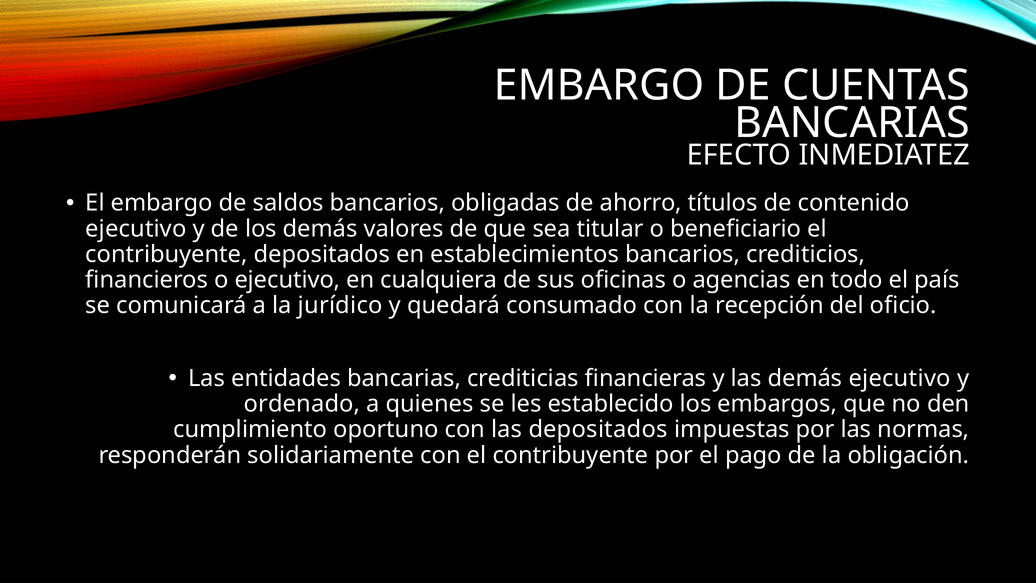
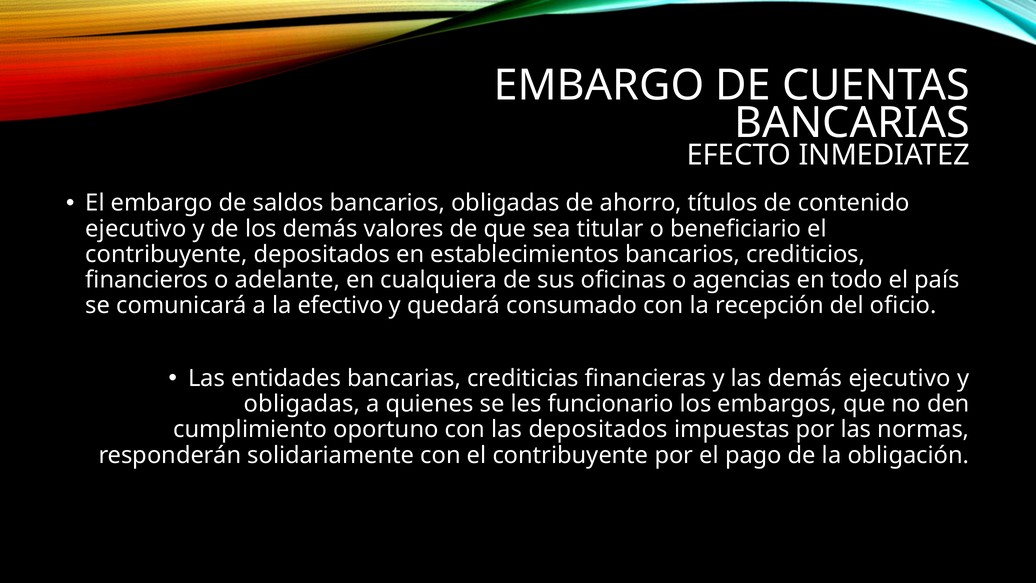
o ejecutivo: ejecutivo -> adelante (287, 280)
jurídico: jurídico -> efectivo (340, 305)
ordenado: ordenado -> obligadas (302, 404)
establecido: establecido -> funcionario (611, 404)
